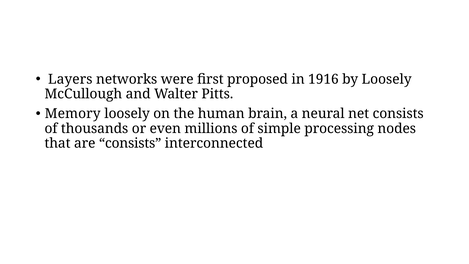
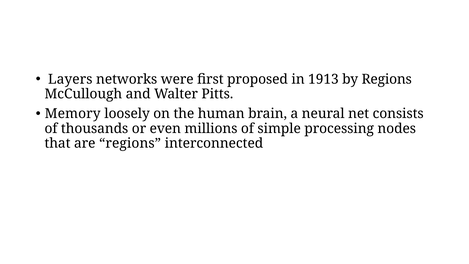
1916: 1916 -> 1913 (323, 79)
by Loosely: Loosely -> Regions (387, 79)
are consists: consists -> regions (130, 143)
